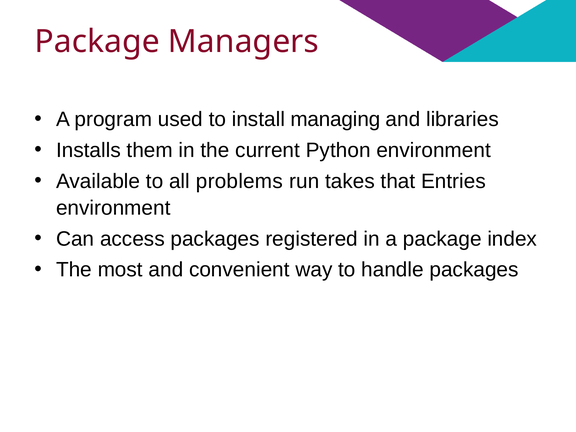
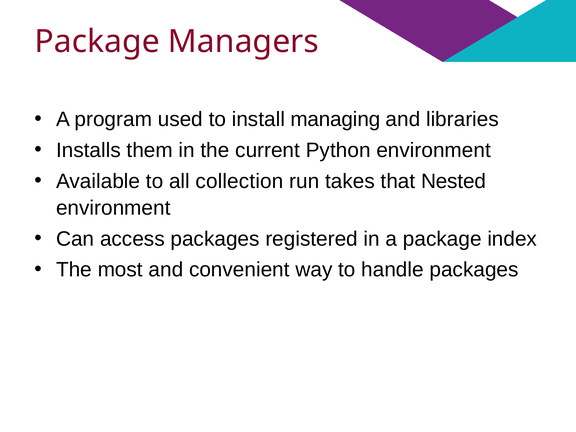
problems: problems -> collection (239, 181)
Entries: Entries -> Nested (454, 181)
